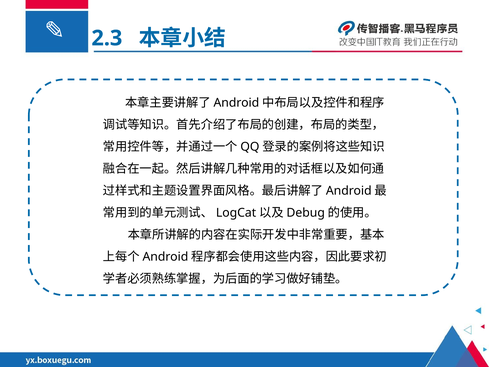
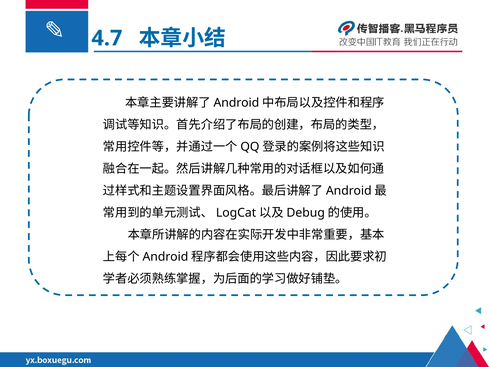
2.3: 2.3 -> 4.7 (107, 38)
